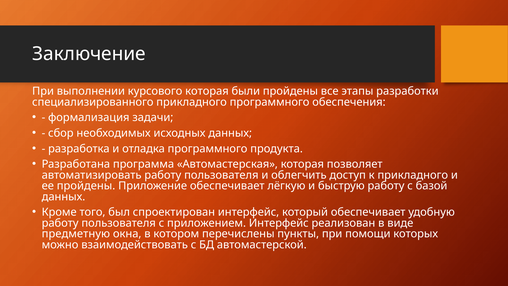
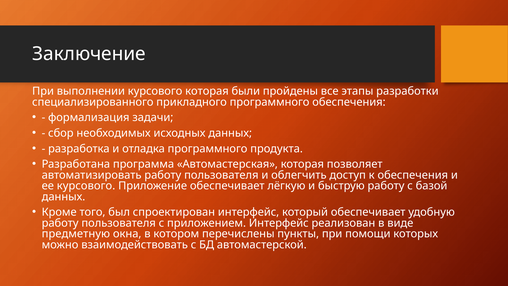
к прикладного: прикладного -> обеспечения (413, 175)
ее пройдены: пройдены -> курсового (86, 186)
